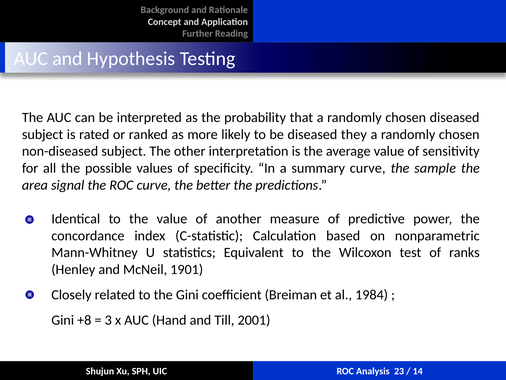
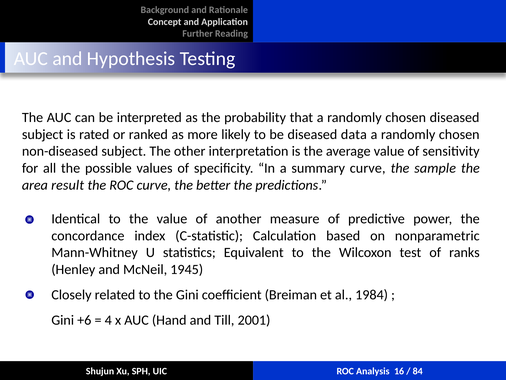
they: they -> data (354, 134)
signal: signal -> result (68, 185)
1901: 1901 -> 1945 (187, 269)
+8: +8 -> +6 (84, 320)
3: 3 -> 4 (108, 320)
23: 23 -> 16 (399, 371)
14: 14 -> 84 (418, 371)
